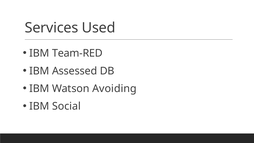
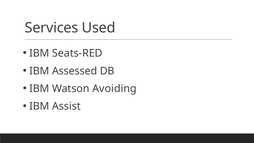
Team-RED: Team-RED -> Seats-RED (77, 53)
Social: Social -> Assist (66, 106)
